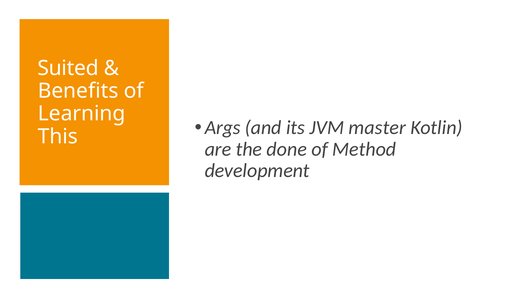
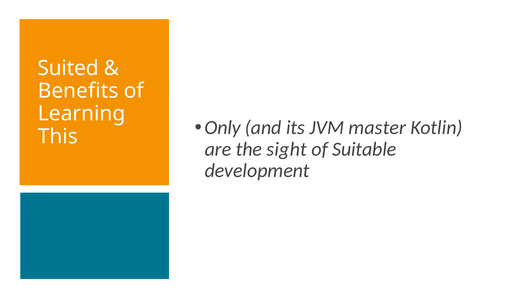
Args: Args -> Only (223, 128)
done: done -> sight (287, 149)
Method: Method -> Suitable (364, 149)
